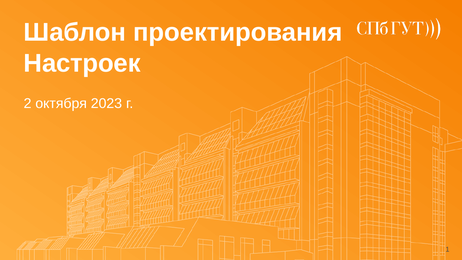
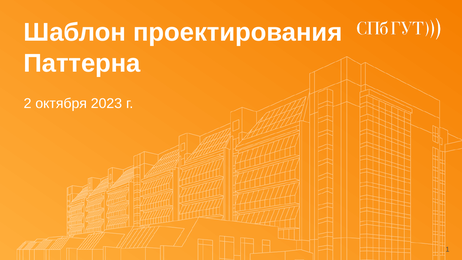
Настроек: Настроек -> Паттерна (82, 63)
